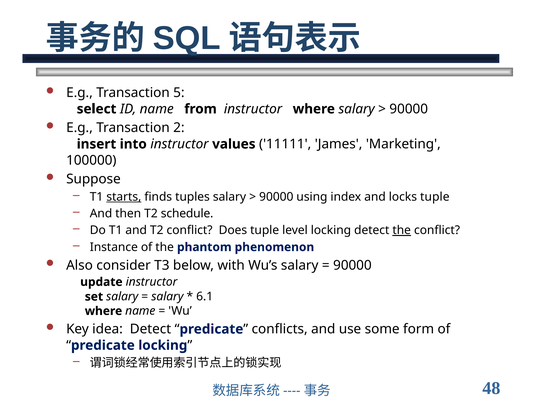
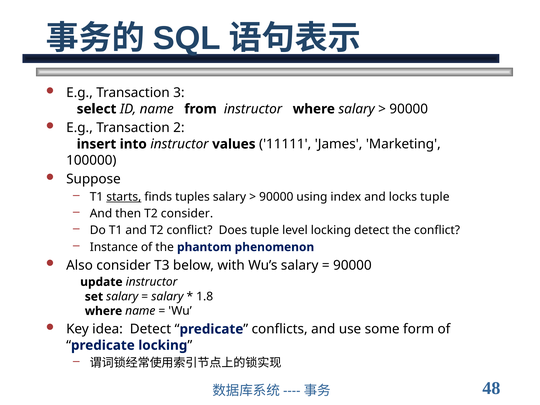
5: 5 -> 3 (179, 93)
T2 schedule: schedule -> consider (187, 214)
the underline: present -> none (402, 230)
6.1: 6.1 -> 1.8 (205, 297)
